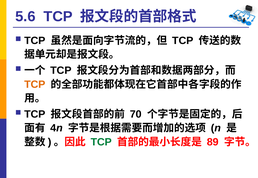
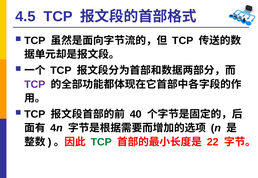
5.6: 5.6 -> 4.5 (25, 17)
TCP colour: orange -> purple (35, 85)
70: 70 -> 40 (136, 115)
89: 89 -> 22 (213, 142)
